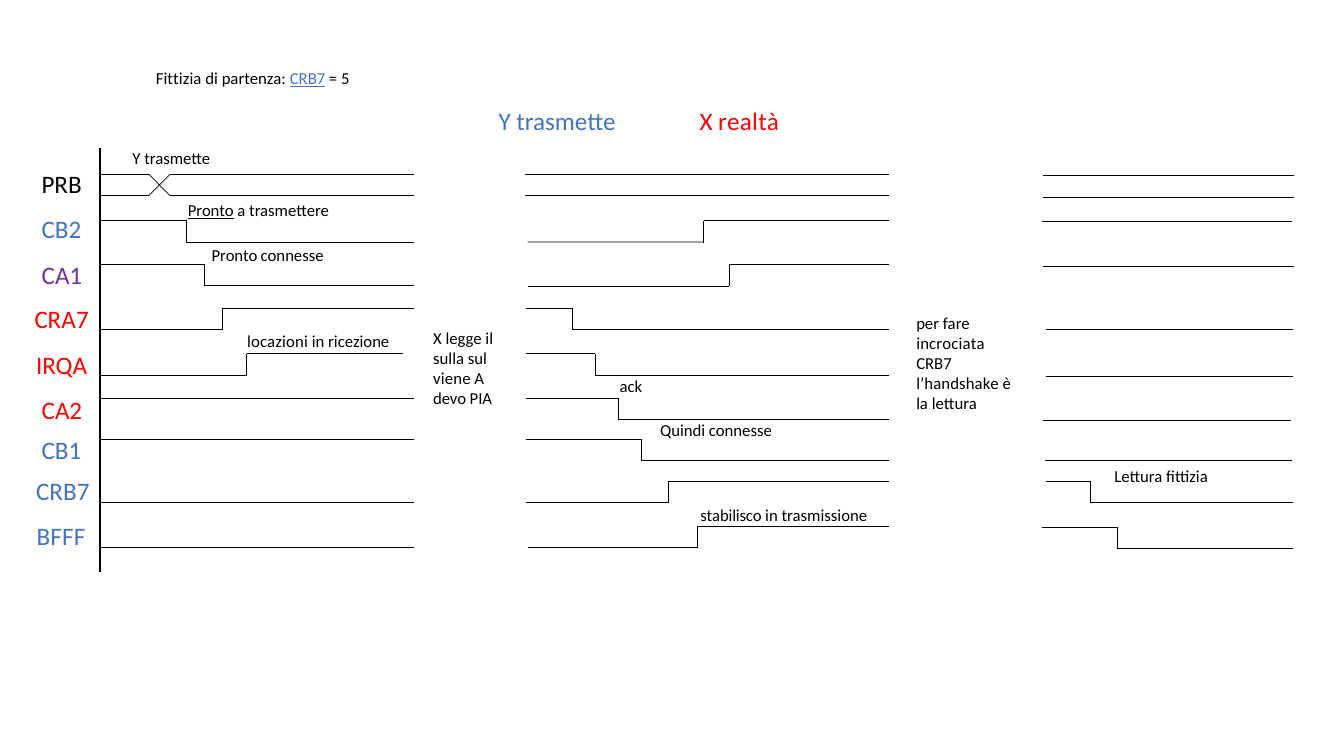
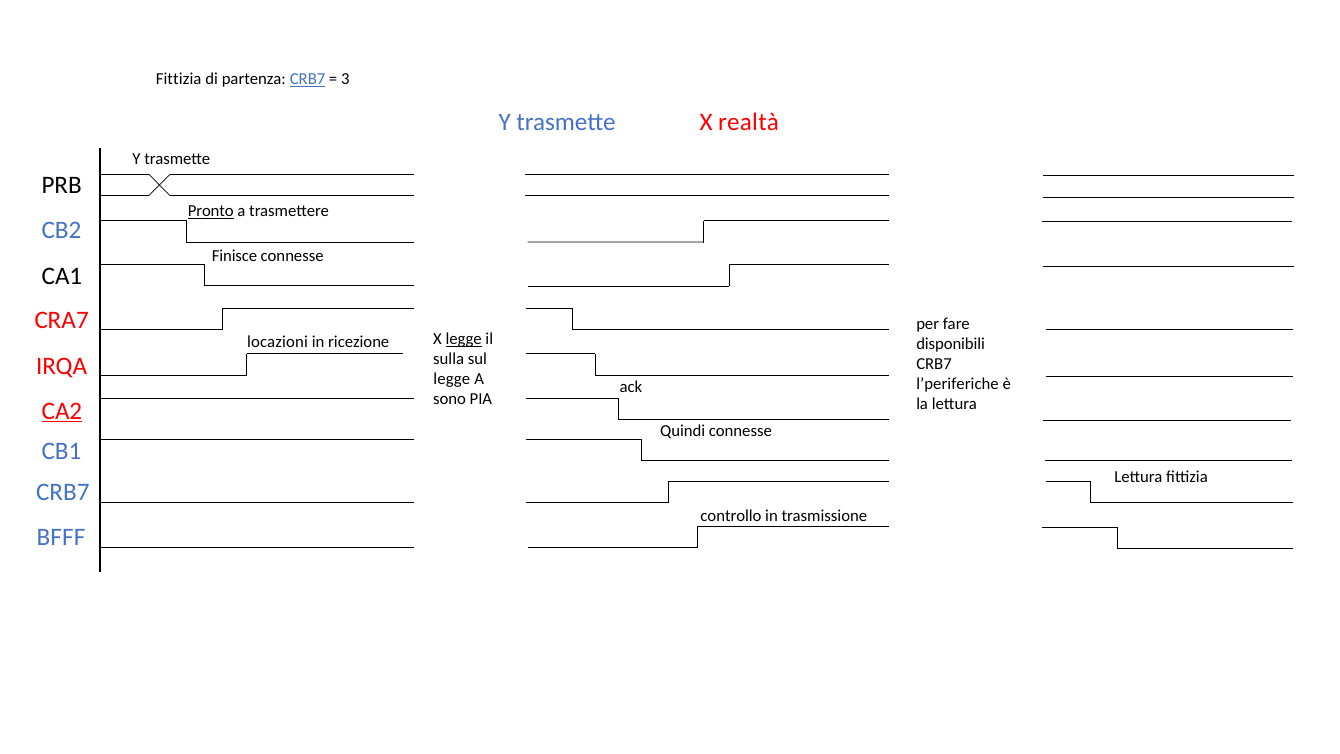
5: 5 -> 3 (345, 79)
Pronto: Pronto -> Finisce (235, 256)
CA1 colour: purple -> black (62, 276)
legge underline: none -> present (464, 339)
incrociata: incrociata -> disponibili (951, 344)
viene: viene -> legge (452, 379)
l’handshake: l’handshake -> l’periferiche (958, 384)
devo: devo -> sono (450, 399)
CA2 underline: none -> present (62, 411)
stabilisco: stabilisco -> controllo (731, 516)
